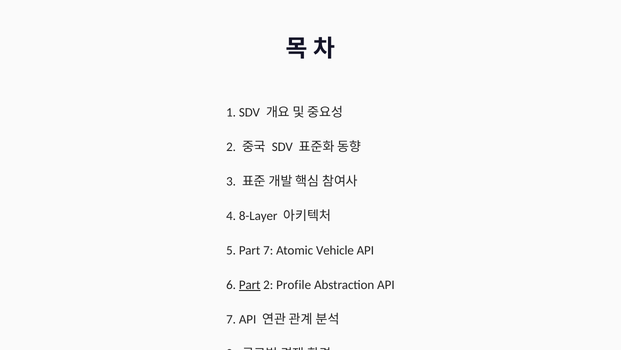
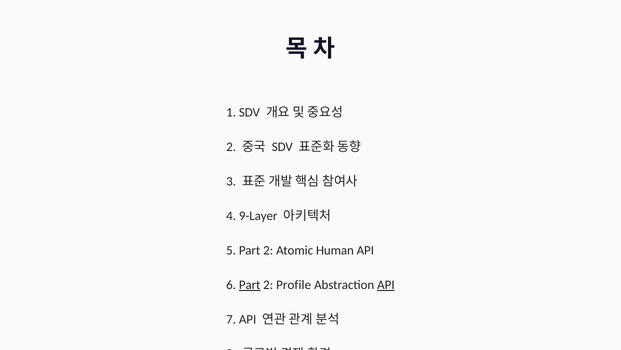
8-Layer: 8-Layer -> 9-Layer (258, 215)
5 Part 7: 7 -> 2 (268, 250)
Vehicle: Vehicle -> Human (335, 250)
API underline: none -> present (386, 284)
